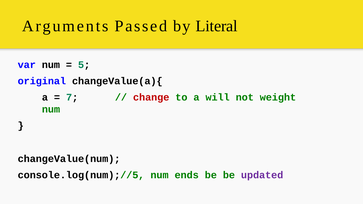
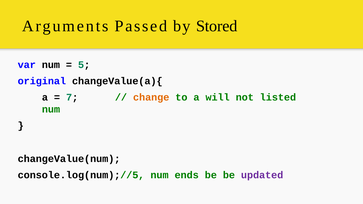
Literal: Literal -> Stored (217, 26)
change colour: red -> orange (151, 97)
weight: weight -> listed (278, 97)
